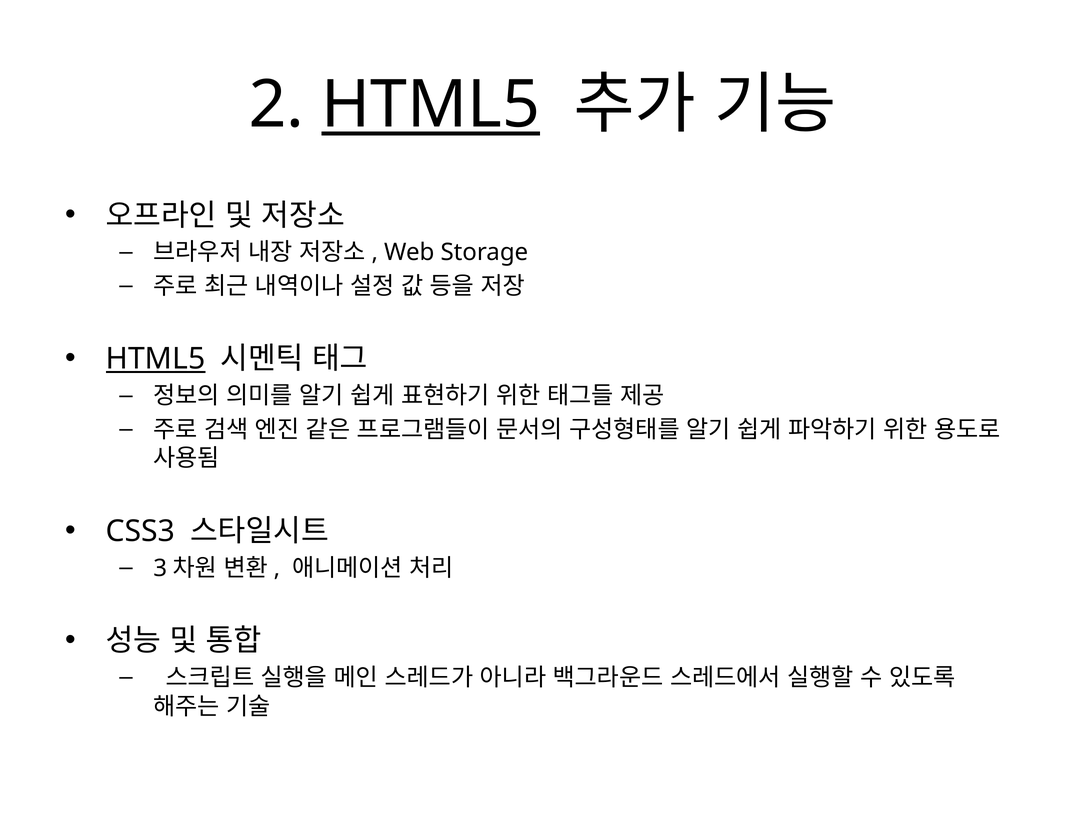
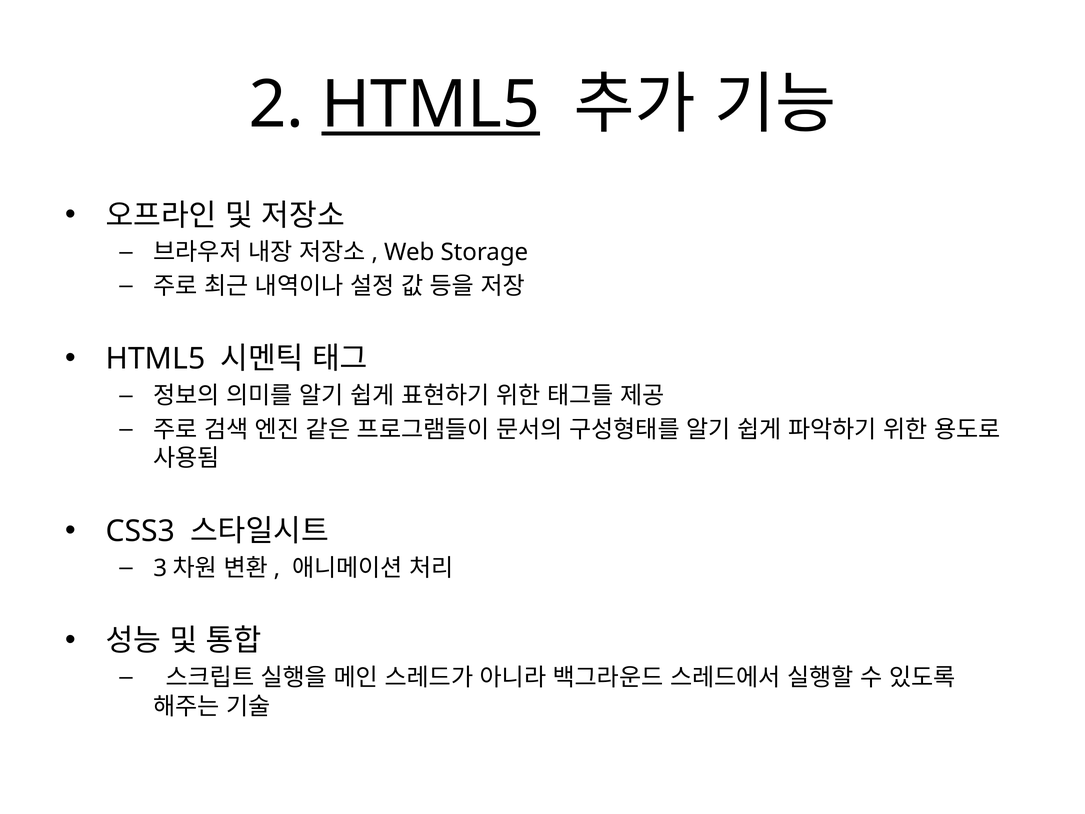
HTML5 underline: present -> none (156, 359)
